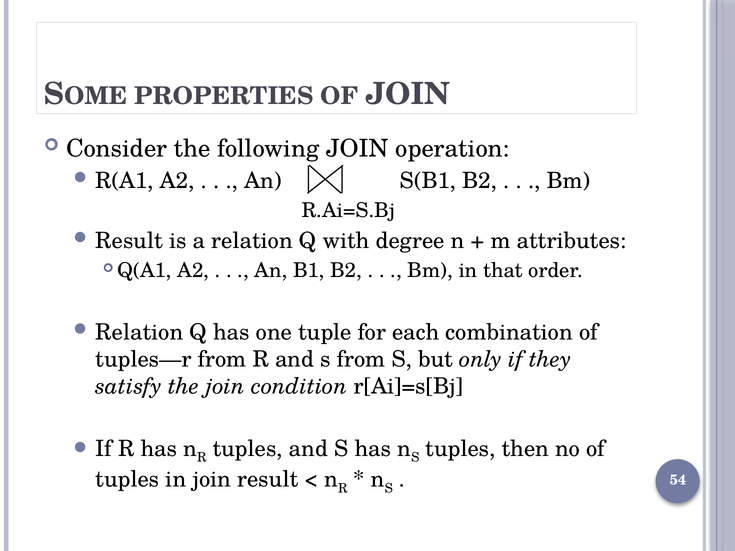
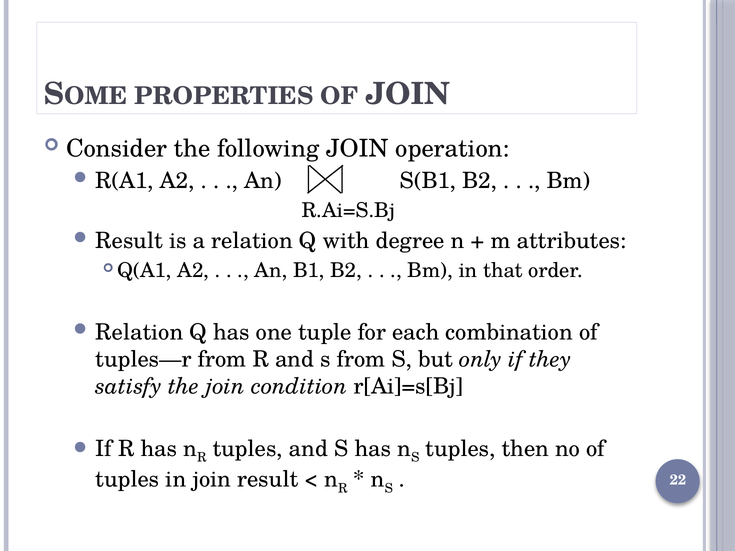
54: 54 -> 22 (678, 480)
